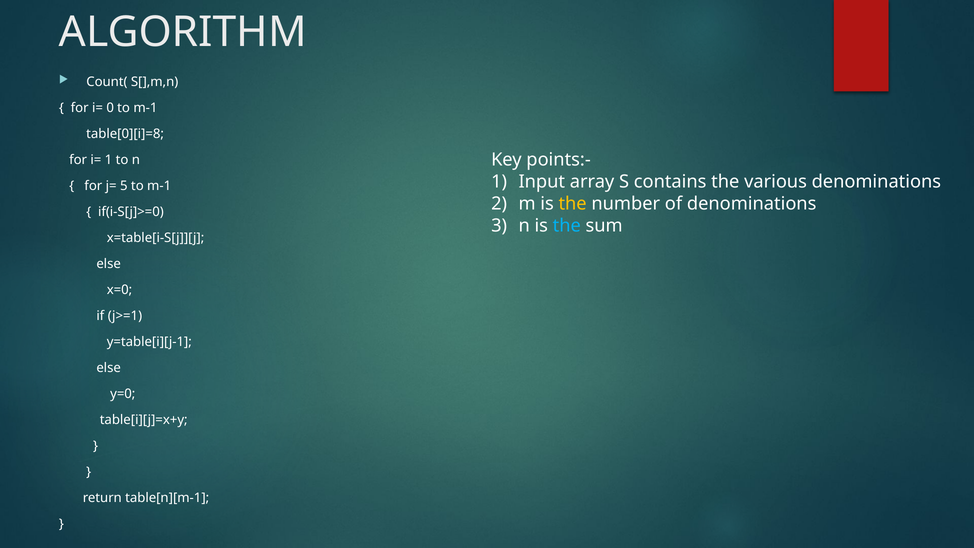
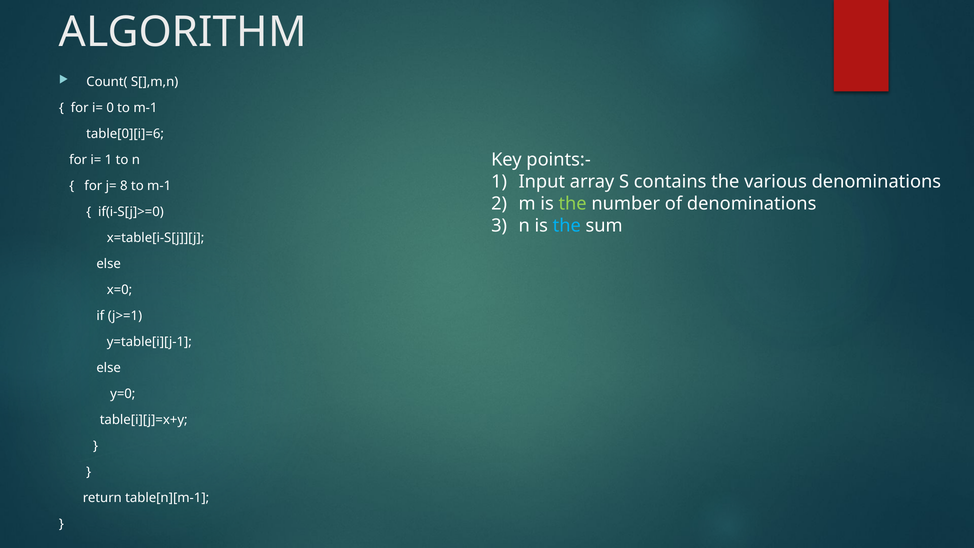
table[0][i]=8: table[0][i]=8 -> table[0][i]=6 (125, 134)
5: 5 -> 8 (124, 186)
the colour: yellow -> light green (573, 204)
